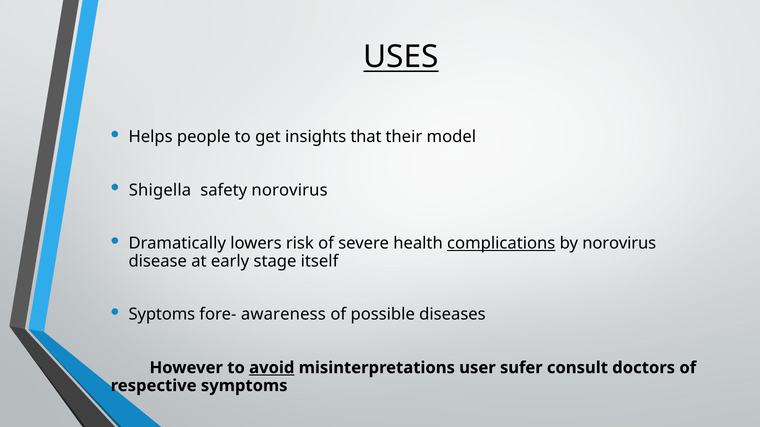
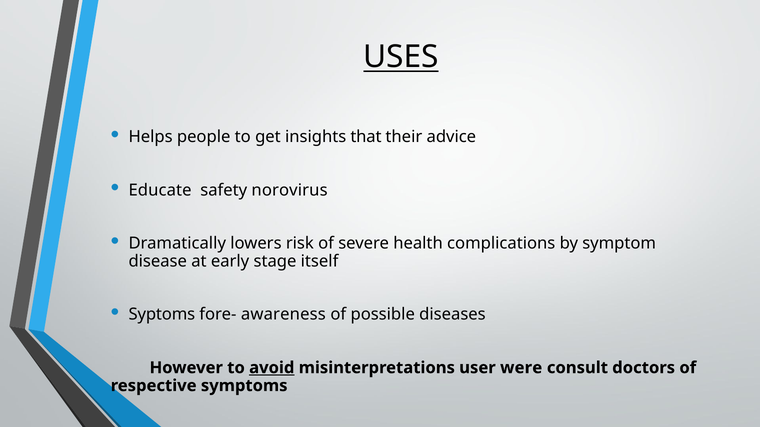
model: model -> advice (451, 137)
Shigella: Shigella -> Educate (160, 190)
complications underline: present -> none (501, 244)
by norovirus: norovirus -> symptom (619, 244)
sufer: sufer -> were (521, 368)
